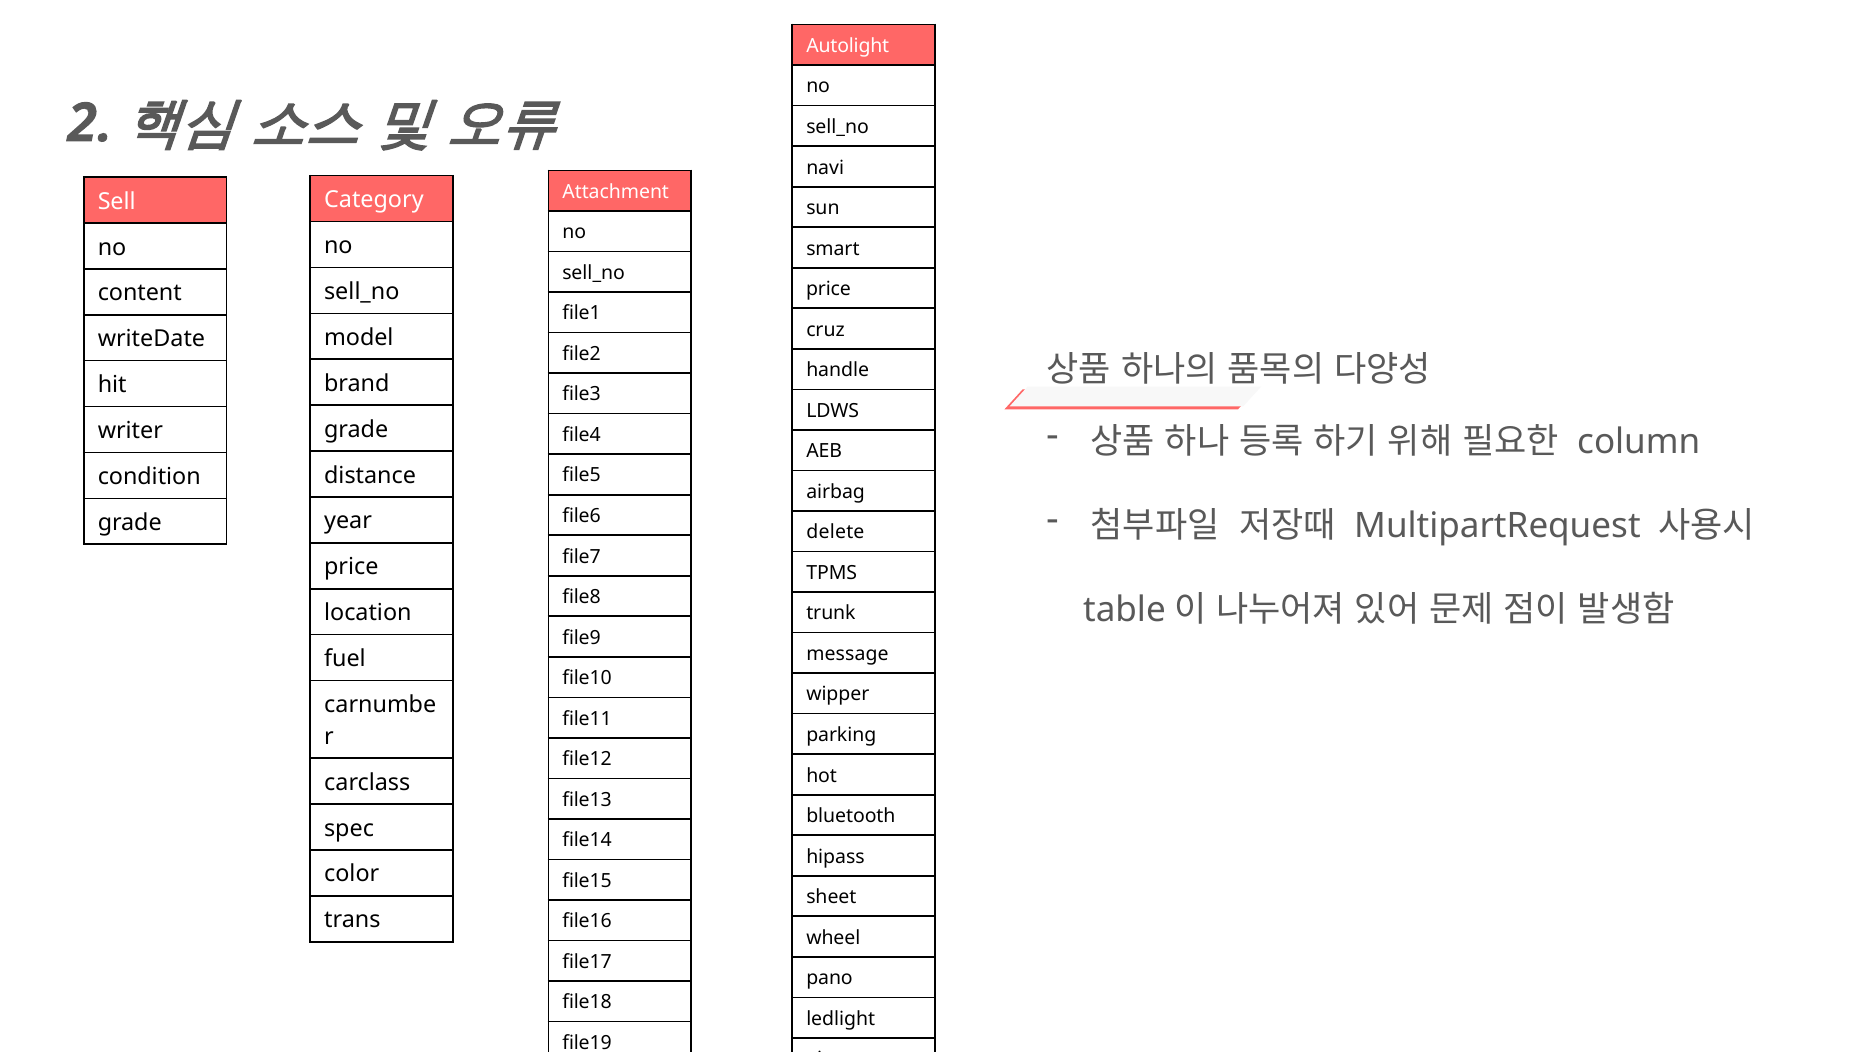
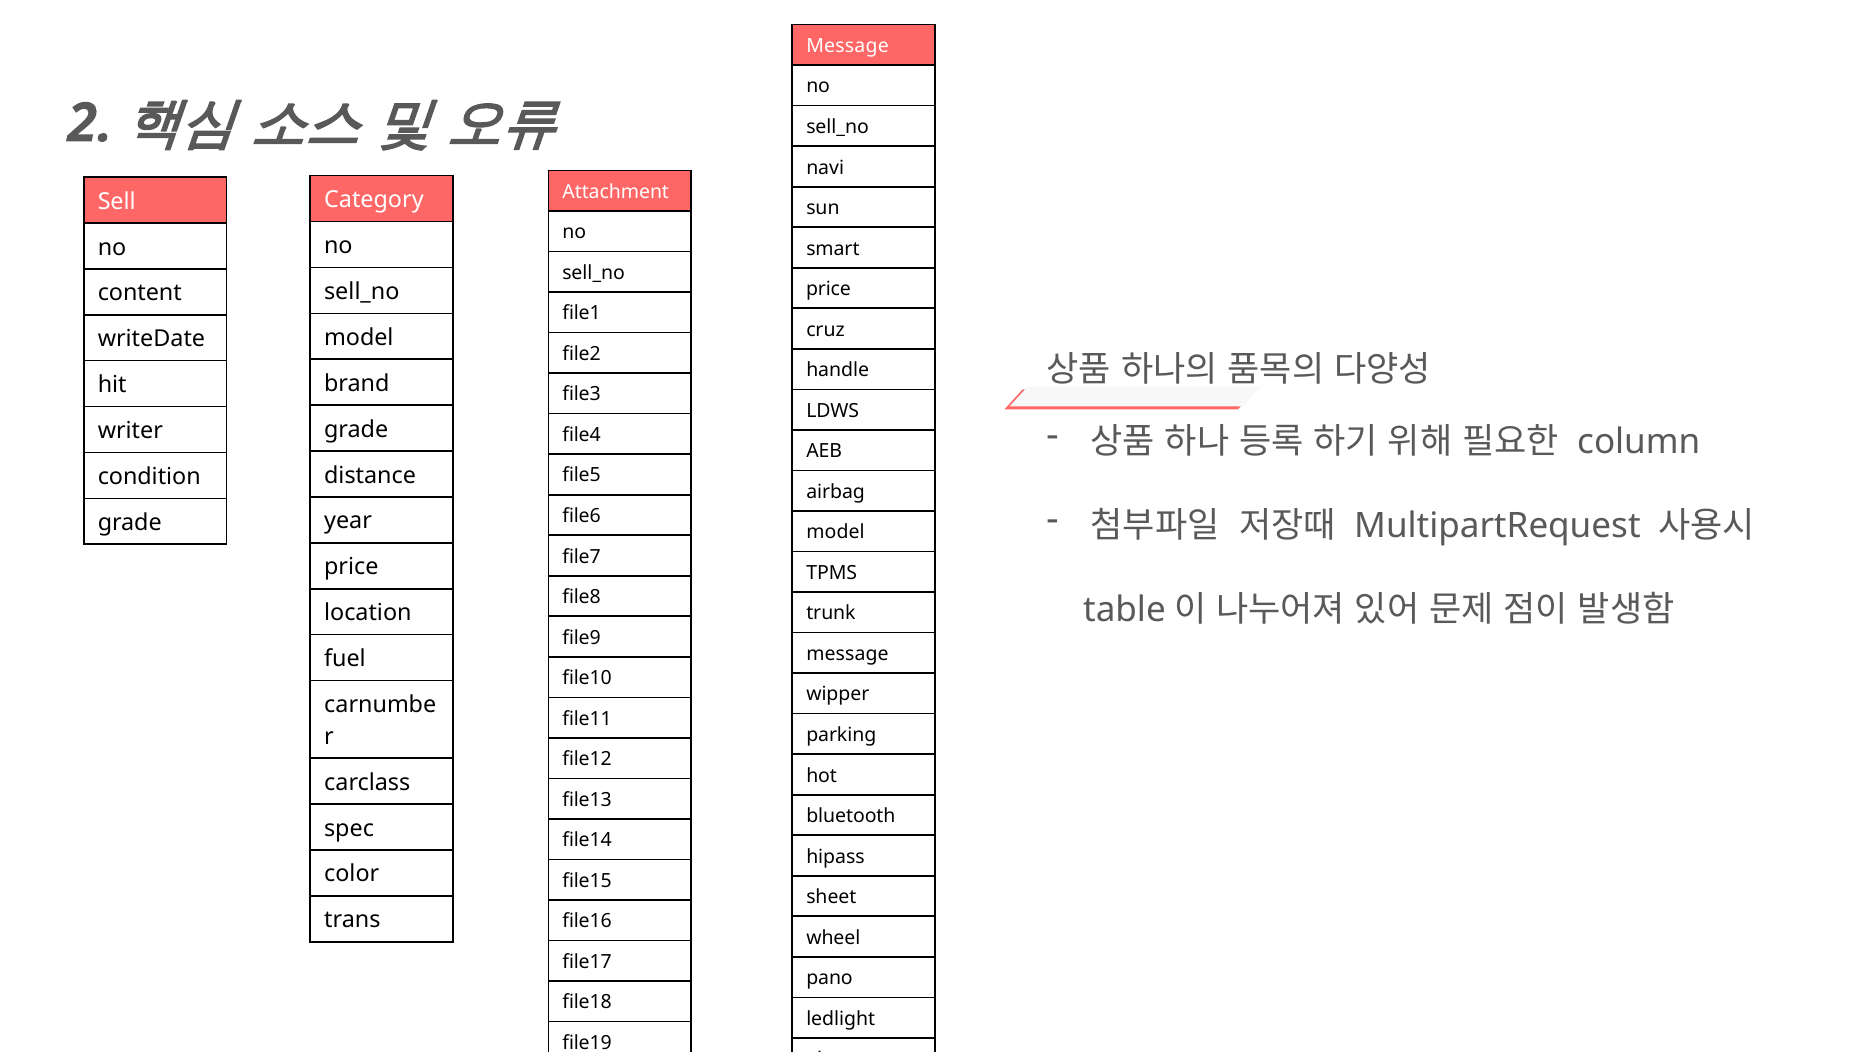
Autolight: Autolight -> Message (848, 46)
delete: delete -> model (836, 532)
